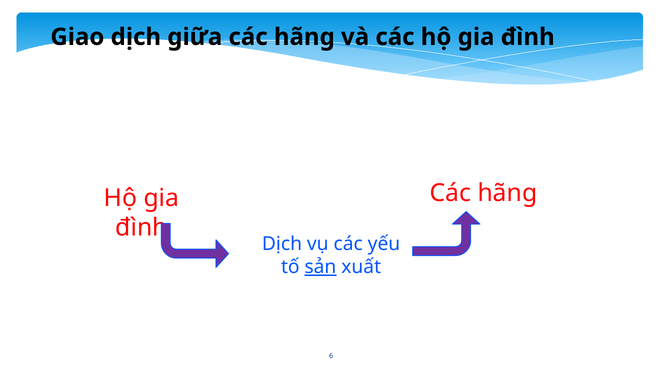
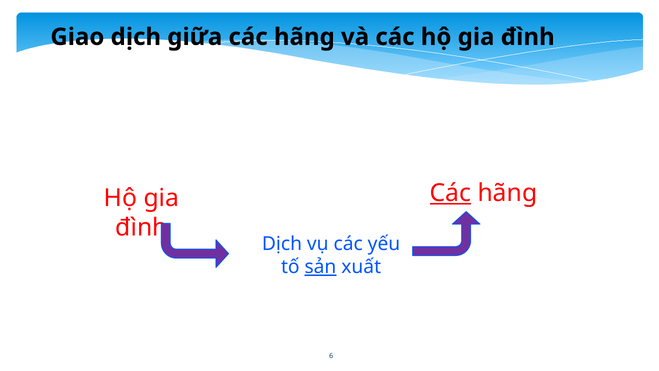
Các underline: none -> present (451, 193)
